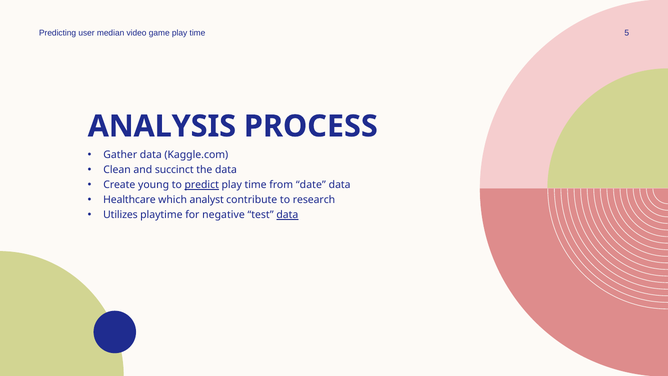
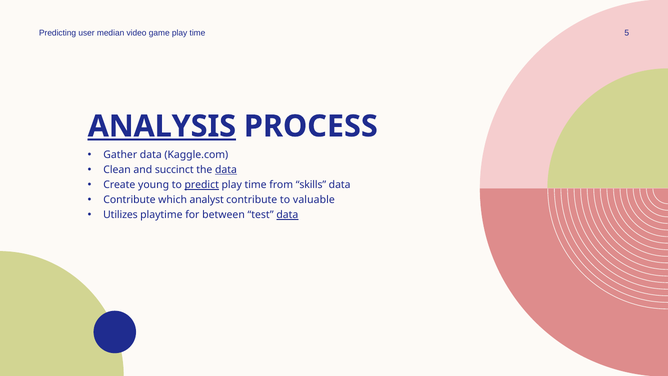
ANALYSIS underline: none -> present (162, 126)
data underline: none -> present (226, 170)
date: date -> skills (311, 185)
Healthcare: Healthcare -> Contribute (129, 200)
research: research -> valuable (314, 200)
negative: negative -> between (224, 215)
